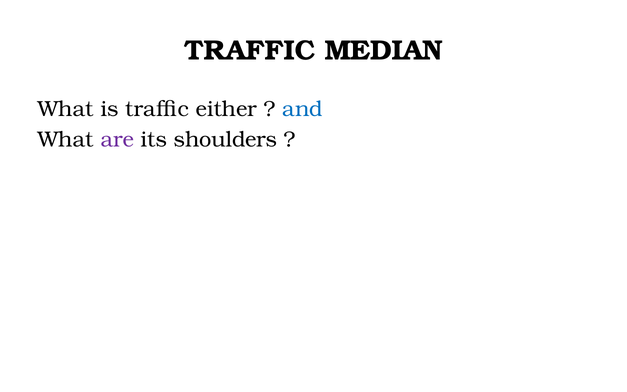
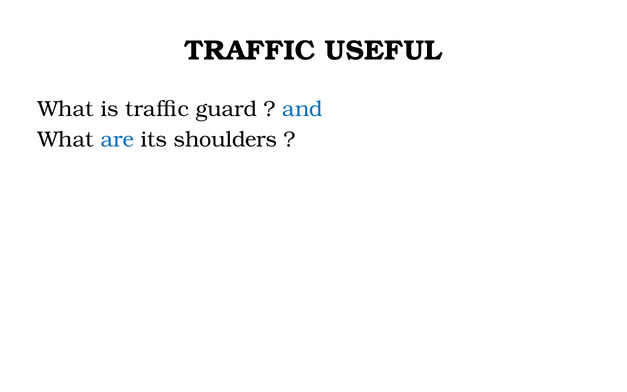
MEDIAN: MEDIAN -> USEFUL (384, 50)
either: either -> guard (226, 109)
are colour: purple -> blue (117, 140)
